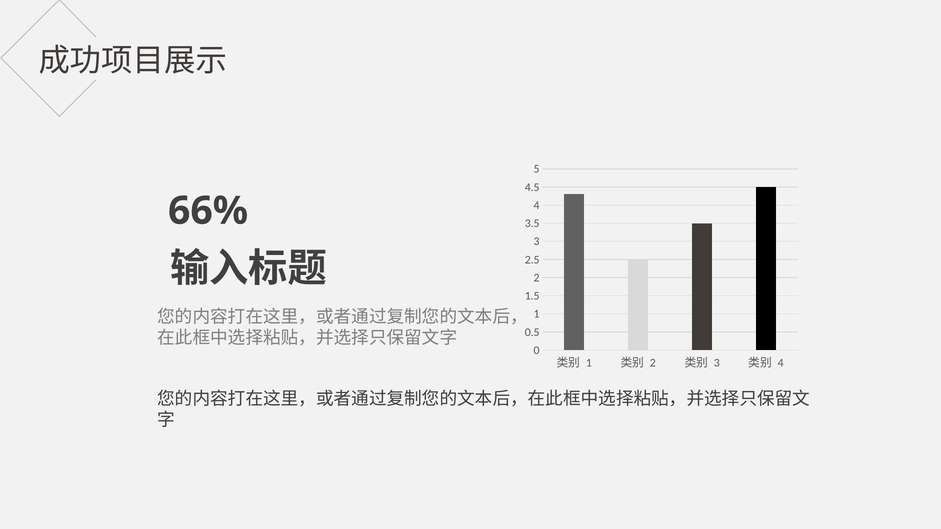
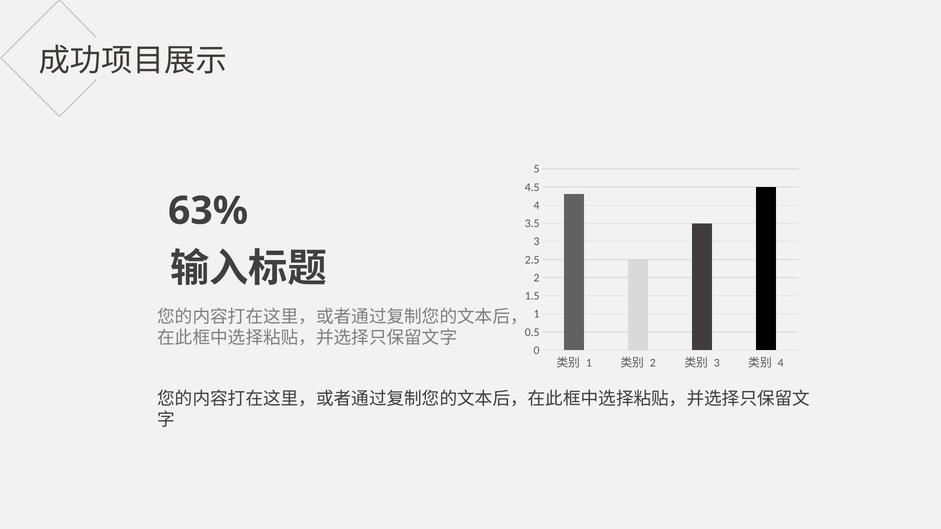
66%: 66% -> 63% (208, 211)
